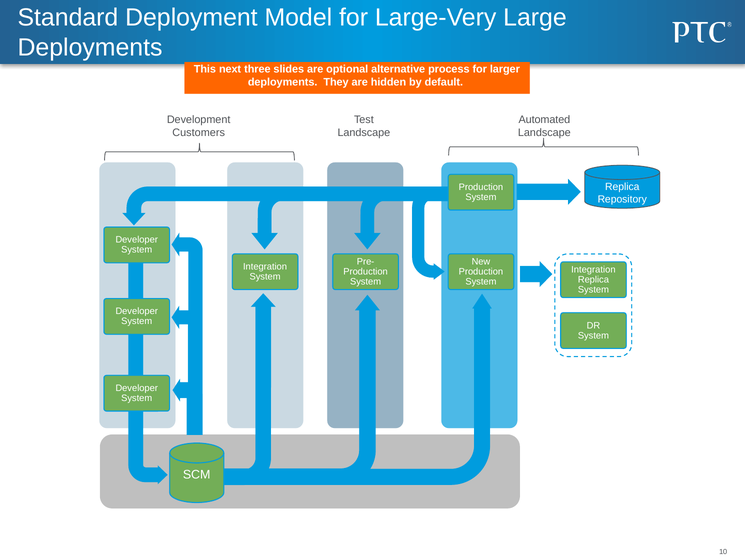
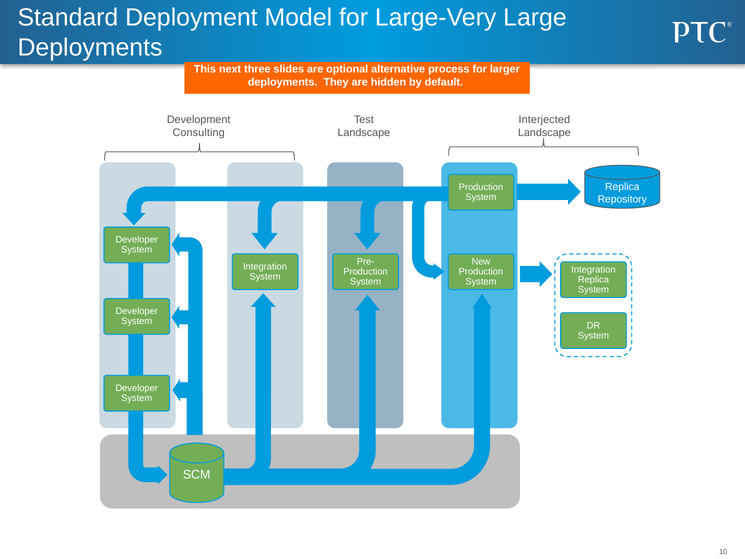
Automated: Automated -> Interjected (544, 120)
Customers: Customers -> Consulting (199, 133)
